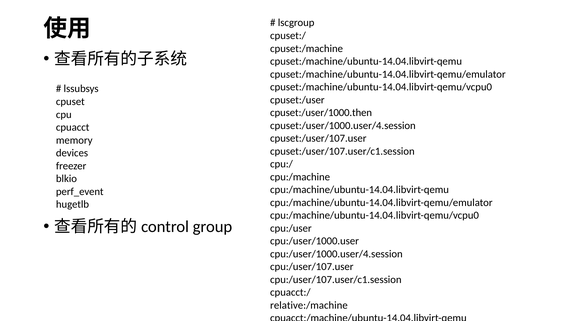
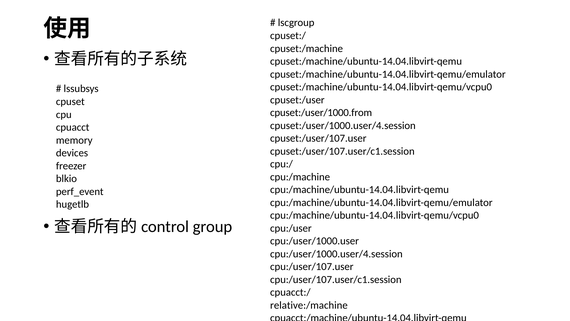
cpuset:/user/1000.then: cpuset:/user/1000.then -> cpuset:/user/1000.from (321, 113)
